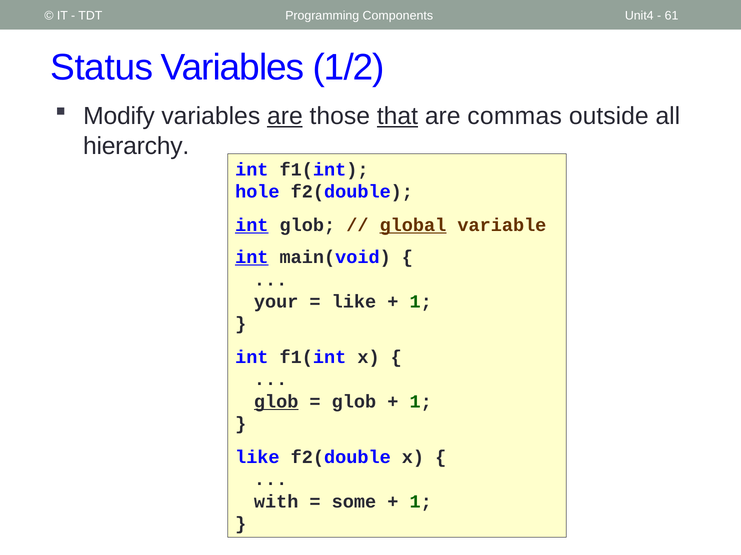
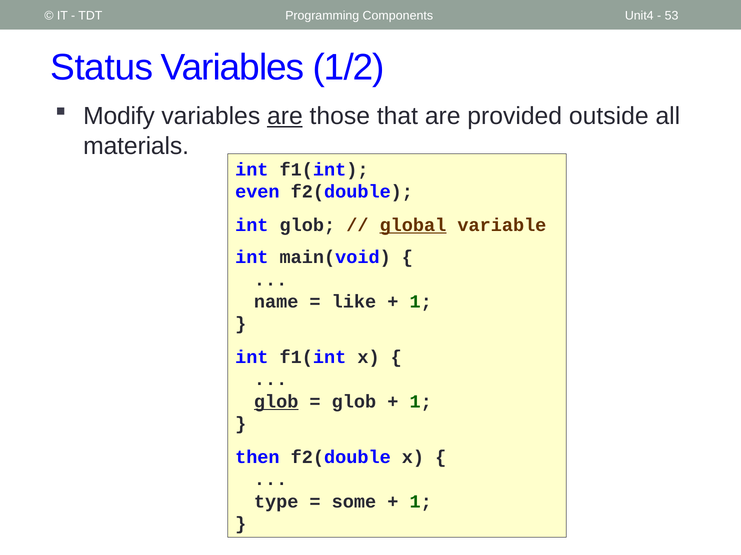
61: 61 -> 53 (672, 16)
that underline: present -> none (397, 116)
commas: commas -> provided (515, 116)
hierarchy: hierarchy -> materials (136, 146)
hole: hole -> even (257, 192)
int underline: present -> none (252, 225)
int underline: present -> none (252, 258)
your: your -> name (276, 302)
like: like -> then (257, 458)
with: with -> type (276, 502)
